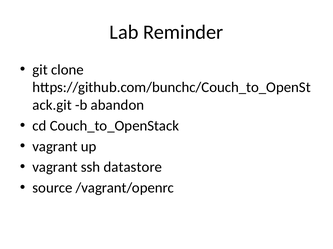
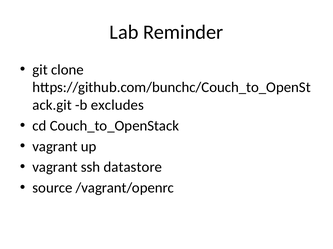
abandon: abandon -> excludes (117, 105)
